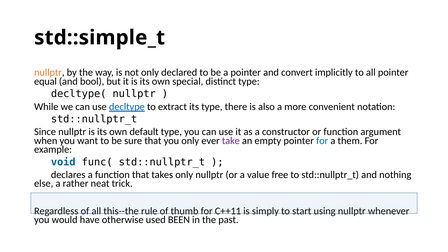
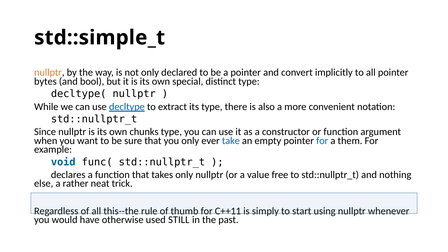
equal: equal -> bytes (45, 81)
default: default -> chunks (144, 132)
take colour: purple -> blue (231, 141)
BEEN: BEEN -> STILL (179, 220)
